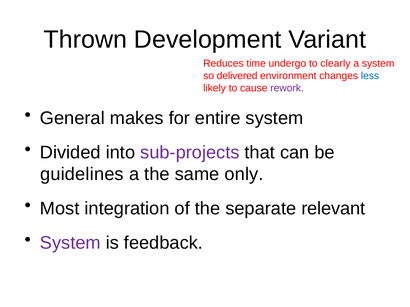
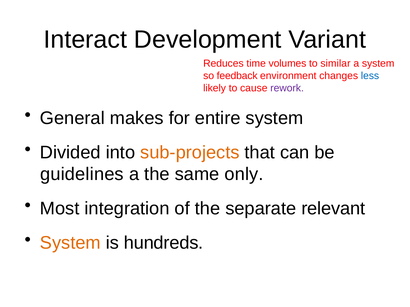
Thrown: Thrown -> Interact (85, 40)
undergo: undergo -> volumes (287, 64)
clearly: clearly -> similar (335, 64)
delivered: delivered -> feedback (237, 76)
sub-projects colour: purple -> orange (190, 153)
System colour: purple -> orange (70, 243)
feedback: feedback -> hundreds (164, 243)
